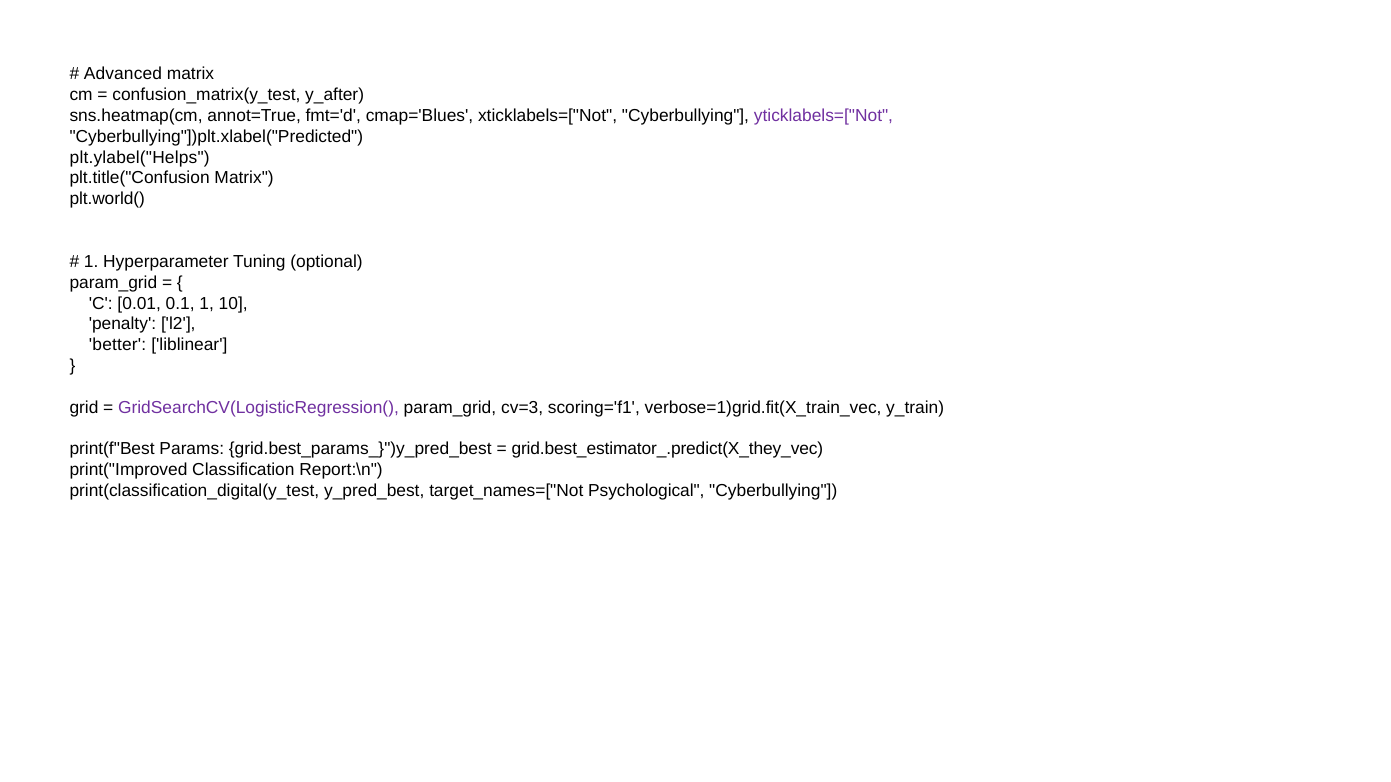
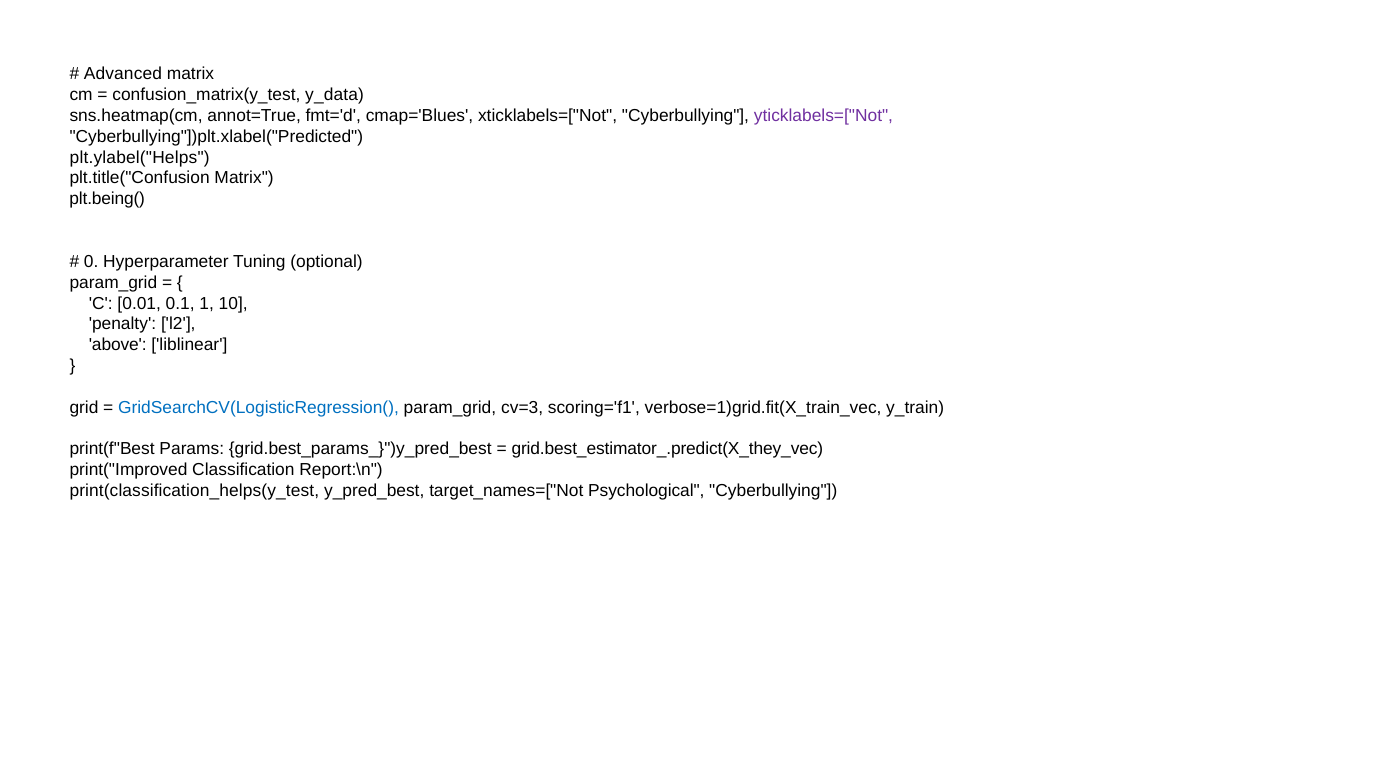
y_after: y_after -> y_data (335, 95)
plt.world(: plt.world( -> plt.being( (107, 199)
1: 1 -> 0 (91, 262)
better: better -> above (118, 345)
GridSearchCV(LogisticRegression( colour: purple -> blue (258, 408)
print(classification_digital(y_test: print(classification_digital(y_test -> print(classification_helps(y_test (194, 491)
